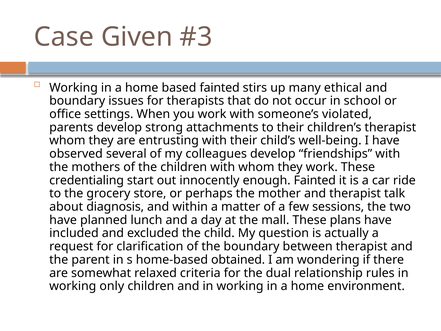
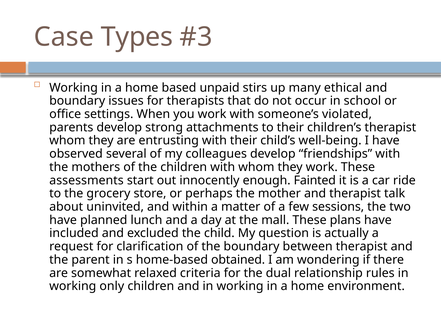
Given: Given -> Types (137, 37)
based fainted: fainted -> unpaid (220, 88)
credentialing: credentialing -> assessments (87, 180)
diagnosis: diagnosis -> uninvited (115, 207)
